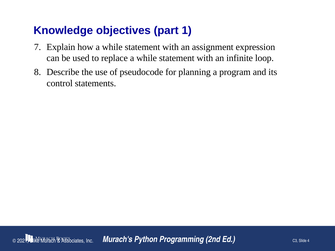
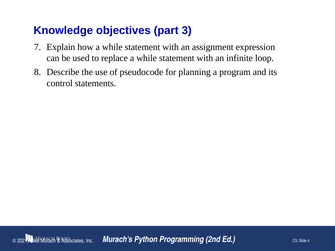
1: 1 -> 3 (187, 30)
